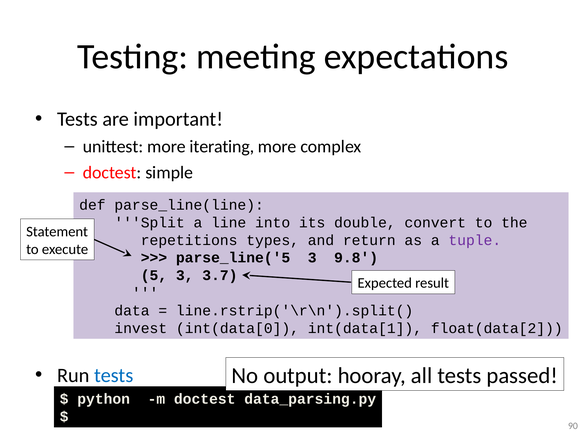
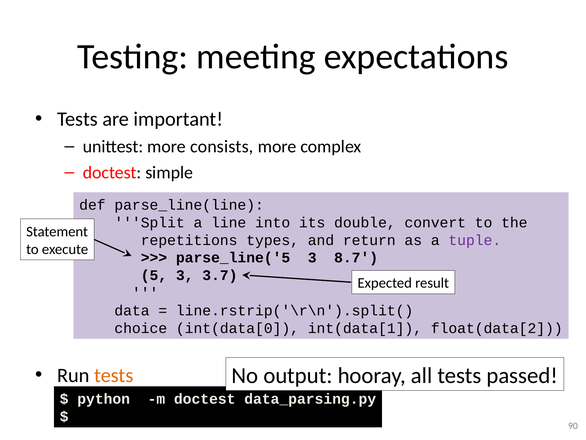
iterating: iterating -> consists (222, 146)
9.8: 9.8 -> 8.7 (356, 257)
invest: invest -> choice (141, 328)
tests colour: blue -> orange (114, 375)
